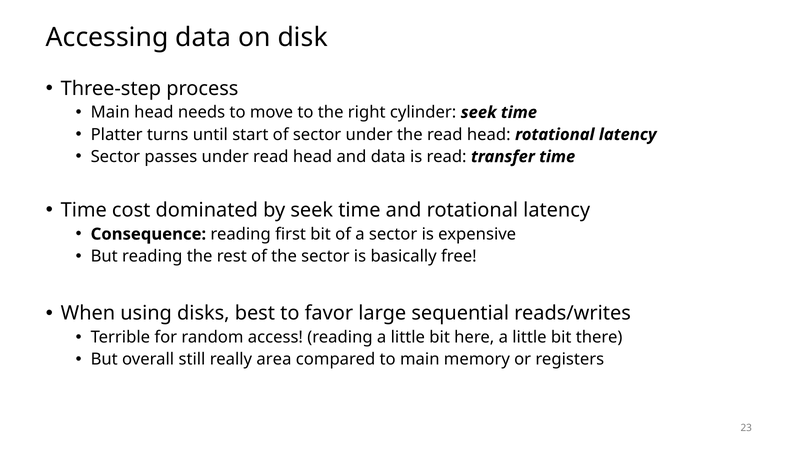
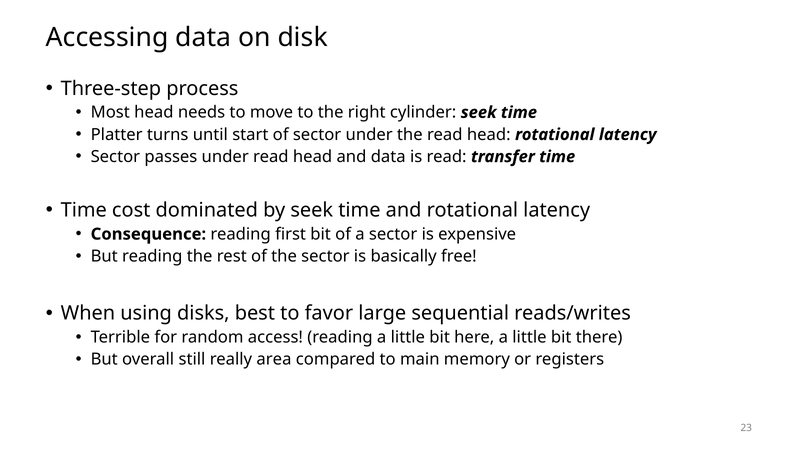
Main: Main -> Most (110, 112)
